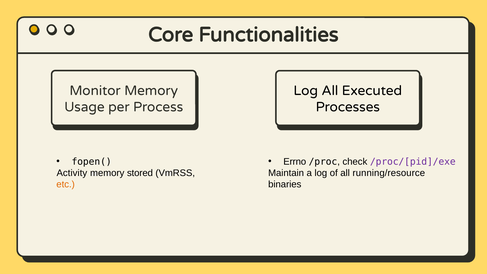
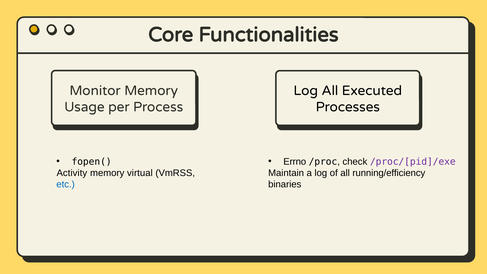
stored: stored -> virtual (140, 173)
running/resource: running/resource -> running/efficiency (389, 173)
etc colour: orange -> blue (66, 184)
